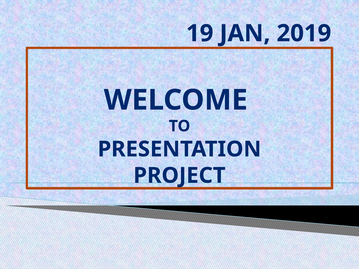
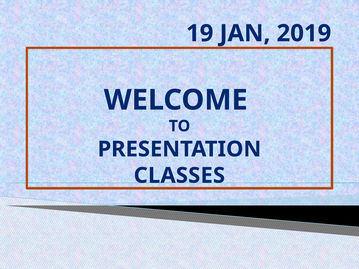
PROJECT: PROJECT -> CLASSES (179, 176)
